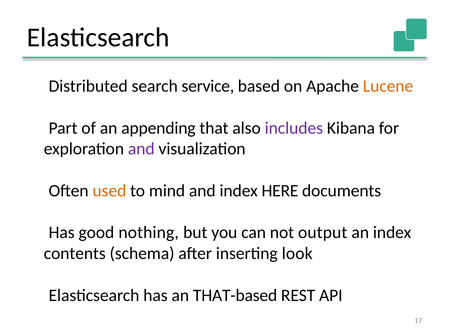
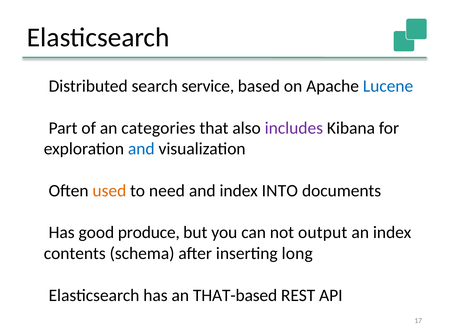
Lucene colour: orange -> blue (388, 86)
appending: appending -> categories (158, 128)
and colour: purple -> blue (141, 149)
mind: mind -> need (167, 191)
HERE: HERE -> INTO (280, 191)
nothing: nothing -> produce (149, 233)
look: look -> long (297, 254)
